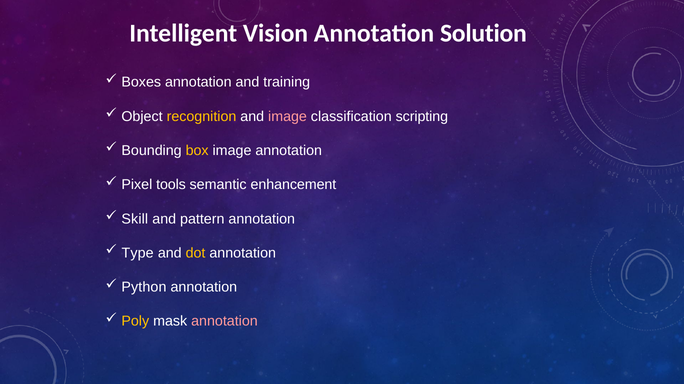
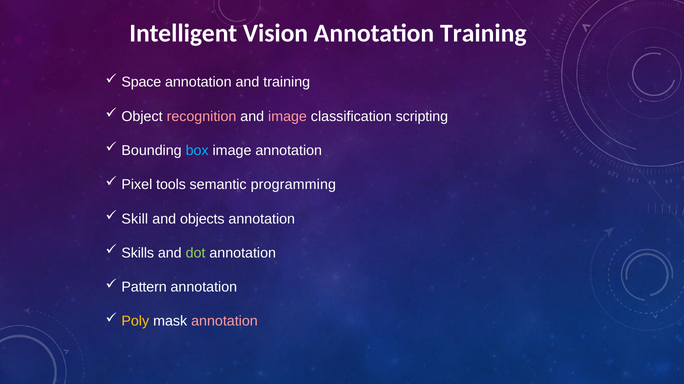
Annotation Solution: Solution -> Training (483, 33)
Boxes: Boxes -> Space (141, 82)
recognition colour: yellow -> pink (202, 117)
box colour: yellow -> light blue (197, 151)
enhancement: enhancement -> programming (293, 185)
pattern: pattern -> objects (202, 219)
Type: Type -> Skills (138, 253)
dot colour: yellow -> light green (196, 253)
Python: Python -> Pattern (144, 288)
